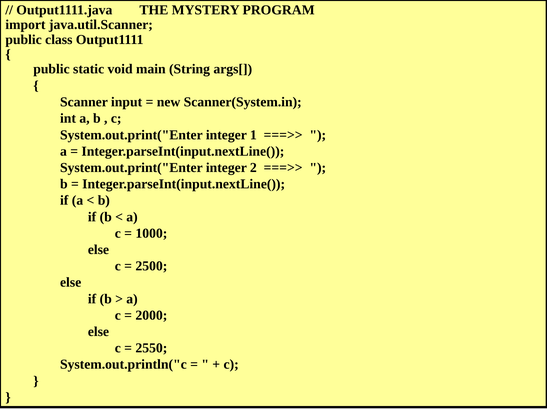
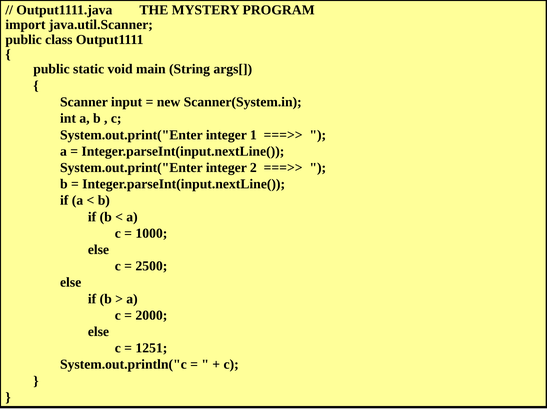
2550: 2550 -> 1251 (151, 348)
